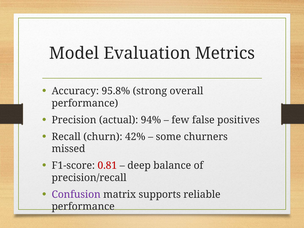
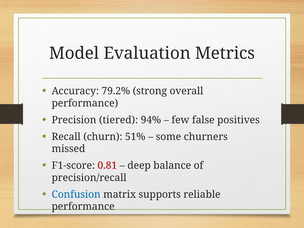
95.8%: 95.8% -> 79.2% (116, 91)
actual: actual -> tiered (119, 120)
42%: 42% -> 51% (135, 137)
Confusion colour: purple -> blue (76, 194)
